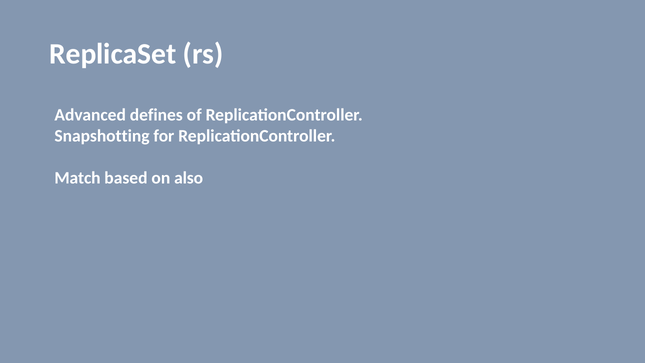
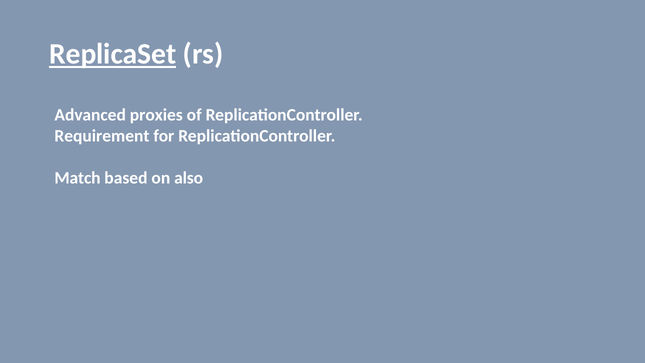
ReplicaSet underline: none -> present (113, 54)
defines: defines -> proxies (156, 115)
Snapshotting: Snapshotting -> Requirement (102, 136)
